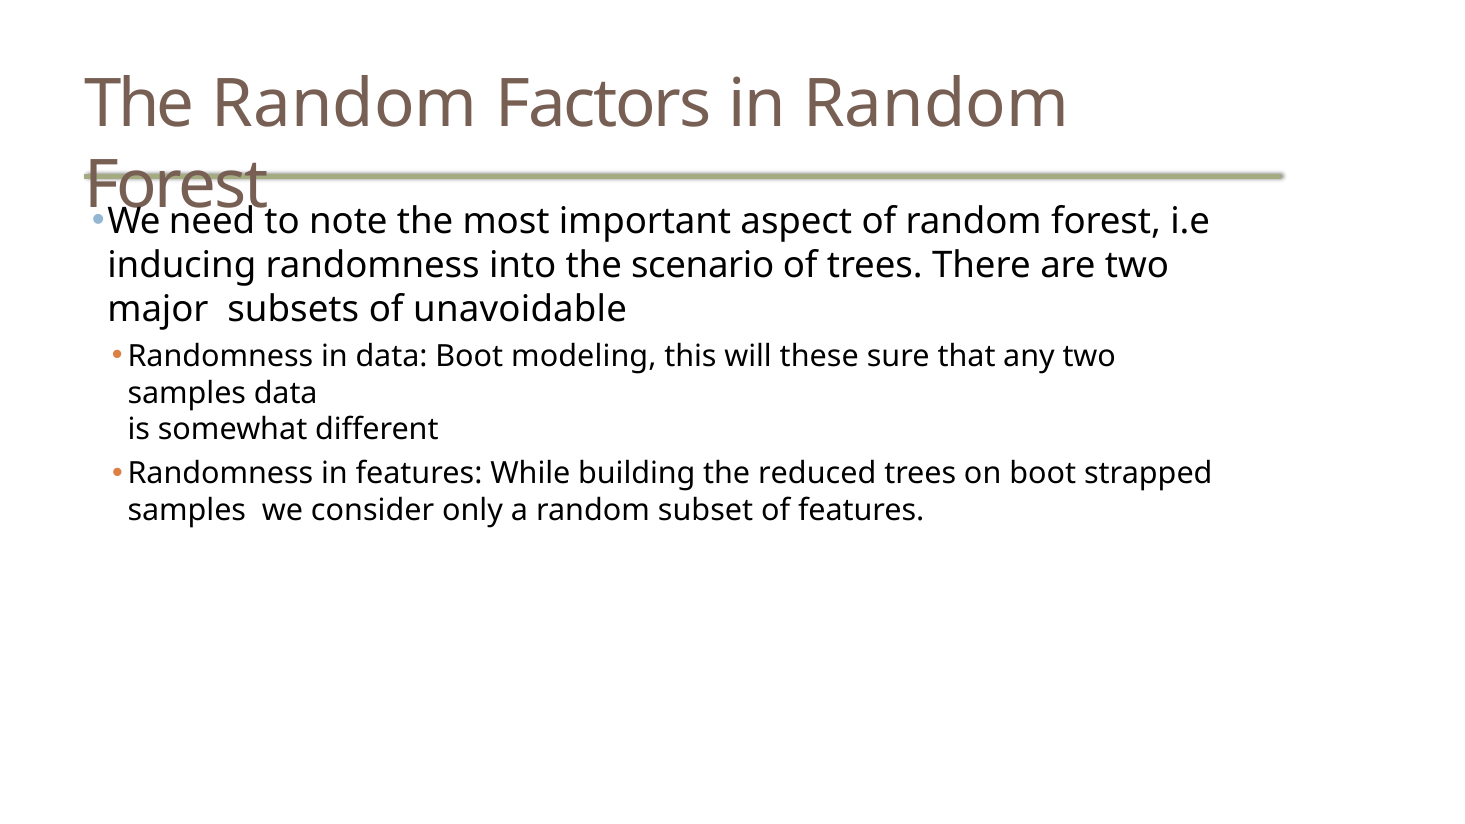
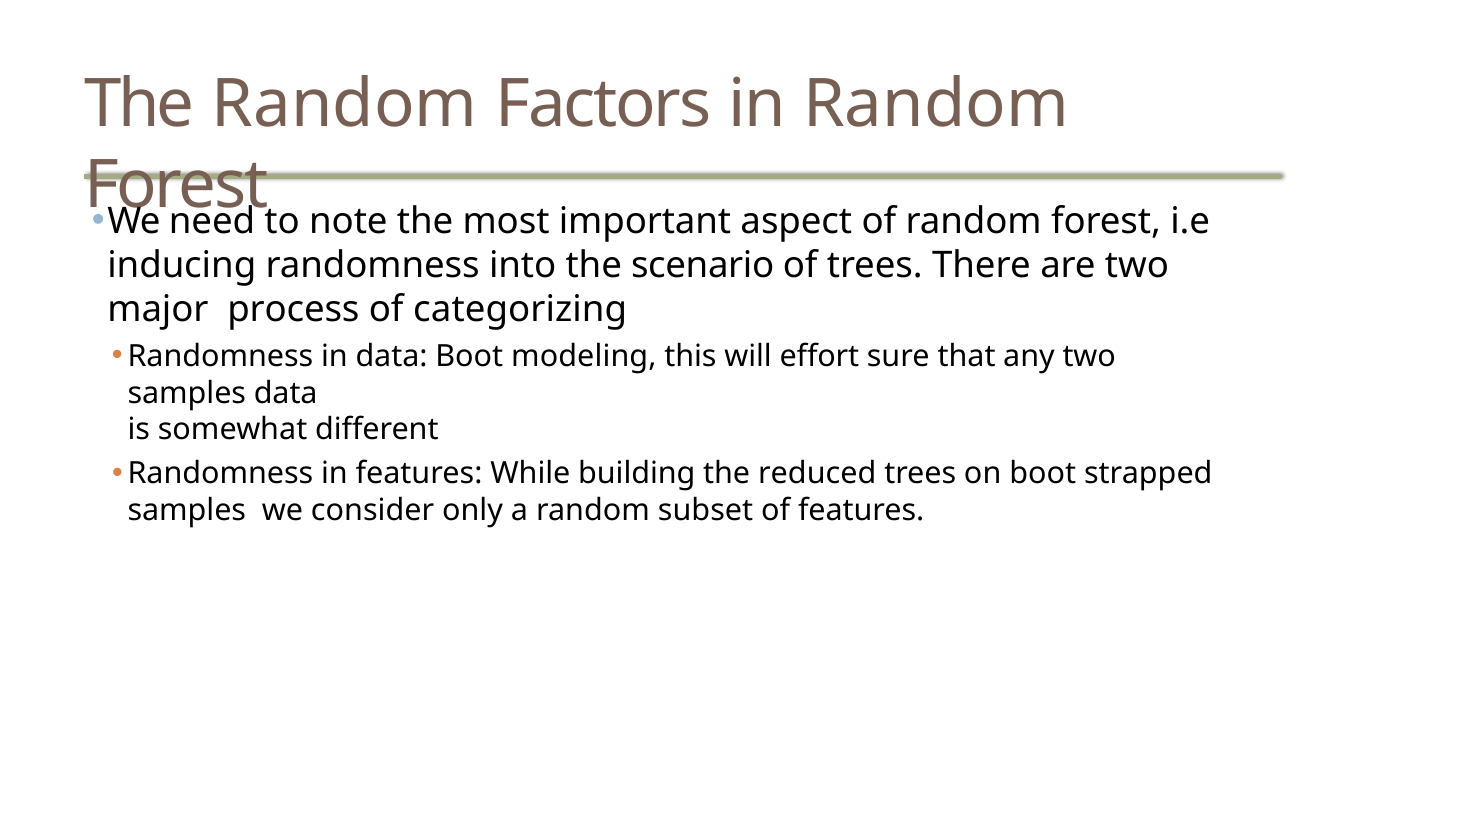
subsets: subsets -> process (293, 309)
unavoidable: unavoidable -> categorizing (520, 309)
these: these -> effort (819, 357)
